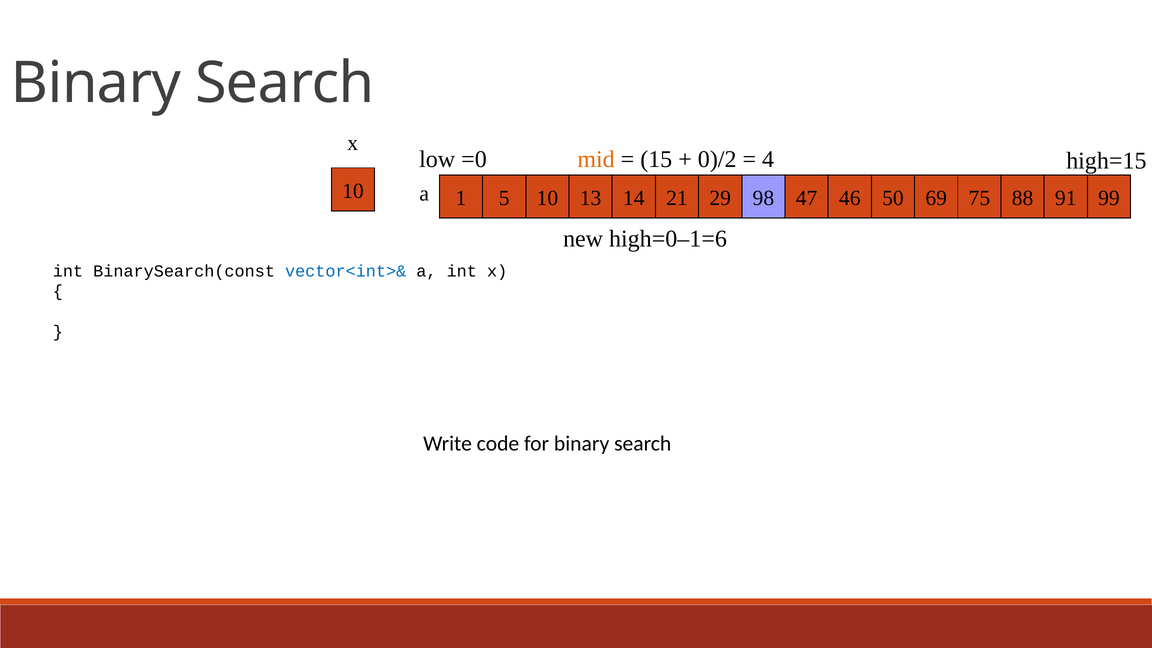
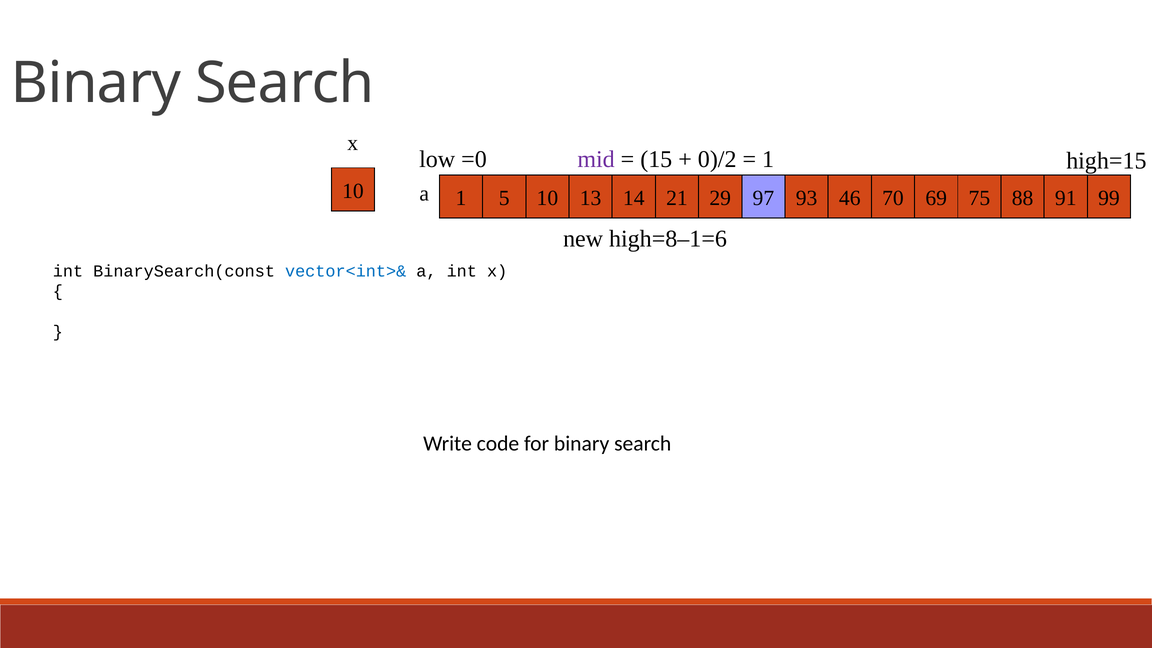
mid colour: orange -> purple (596, 159)
4: 4 -> 1 (768, 159)
98: 98 -> 97 (763, 198)
47: 47 -> 93 (807, 198)
50: 50 -> 70 (893, 198)
high=0–1=6: high=0–1=6 -> high=8–1=6 (668, 239)
